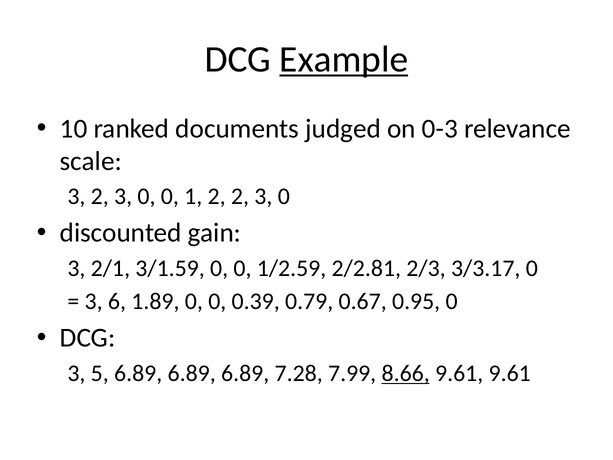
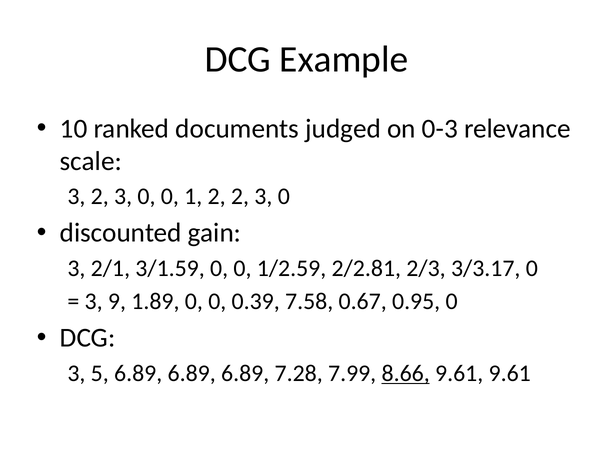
Example underline: present -> none (344, 59)
6: 6 -> 9 (117, 301)
0.79: 0.79 -> 7.58 (309, 301)
